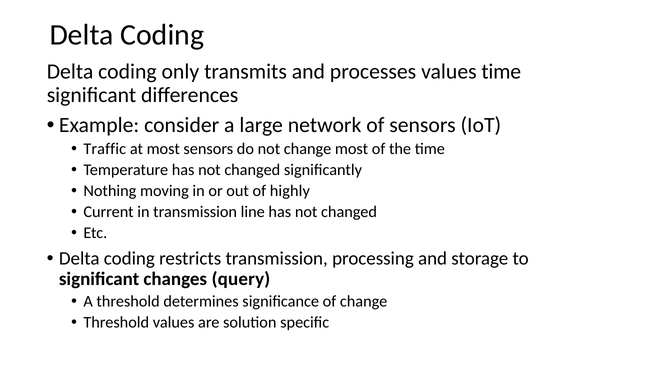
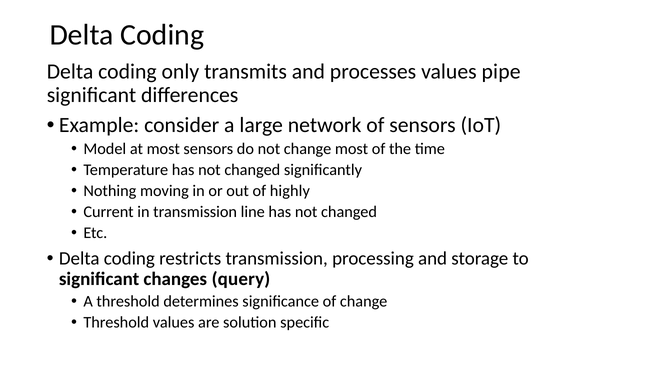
values time: time -> pipe (501, 72)
Traffic: Traffic -> Model (105, 149)
